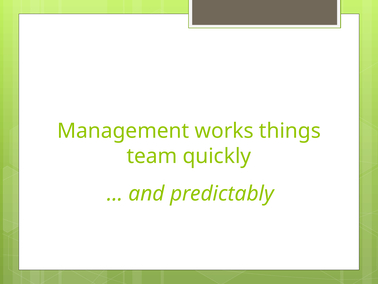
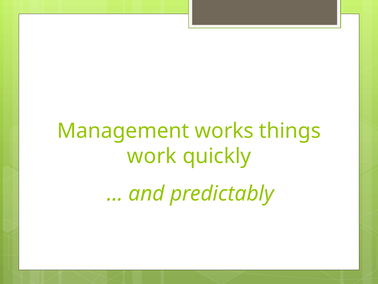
team: team -> work (152, 156)
